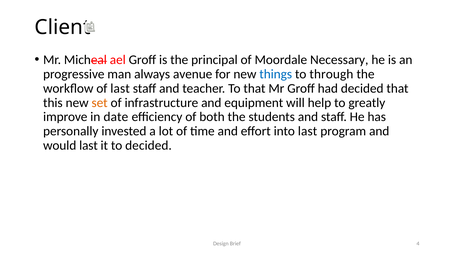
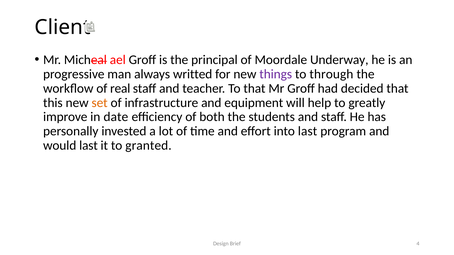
Necessary: Necessary -> Underway (339, 60)
avenue: avenue -> writted (193, 74)
things colour: blue -> purple (276, 74)
of last: last -> real (120, 89)
to decided: decided -> granted (148, 146)
